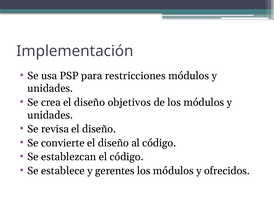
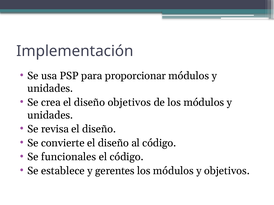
restricciones: restricciones -> proporcionar (135, 76)
establezcan: establezcan -> funcionales (69, 157)
y ofrecidos: ofrecidos -> objetivos (227, 171)
